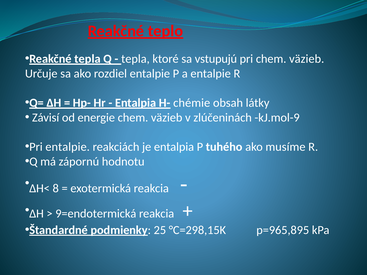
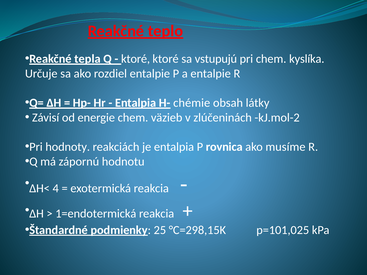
tepla: tepla -> ktoré (136, 59)
pri chem väzieb: väzieb -> kyslíka (307, 59)
kJ.mol-9: kJ.mol-9 -> kJ.mol-2 (277, 118)
Pri entalpie: entalpie -> hodnoty (68, 147)
tuhého: tuhého -> rovnica (224, 147)
8: 8 -> 4 (56, 189)
9=endotermická: 9=endotermická -> 1=endotermická (96, 214)
p=965,895: p=965,895 -> p=101,025 (283, 230)
